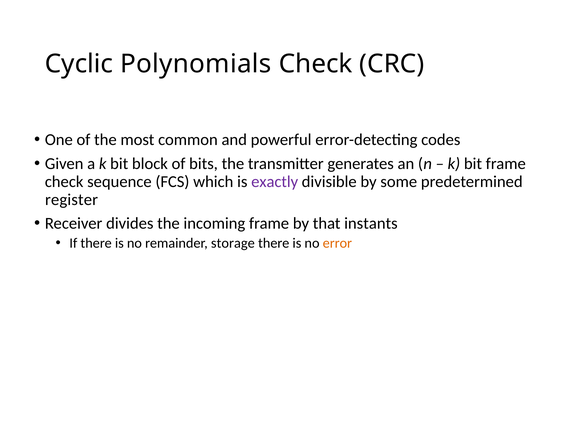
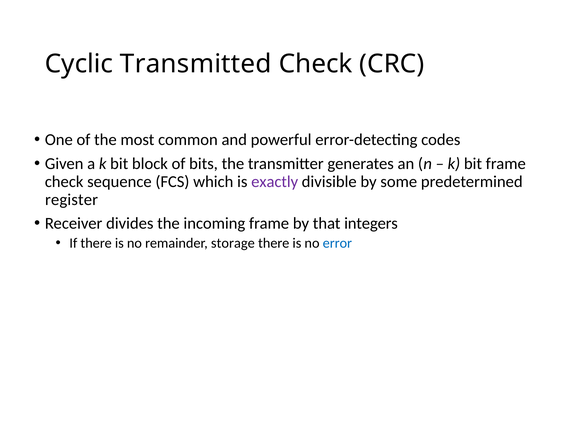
Polynomials: Polynomials -> Transmitted (196, 64)
instants: instants -> integers (371, 224)
error colour: orange -> blue (337, 243)
